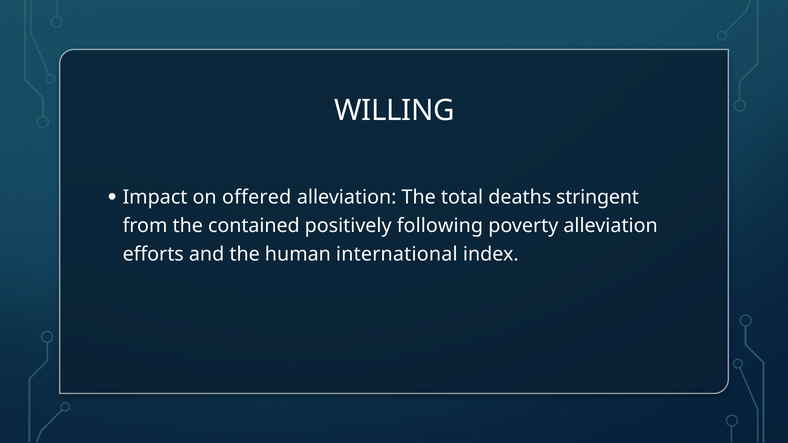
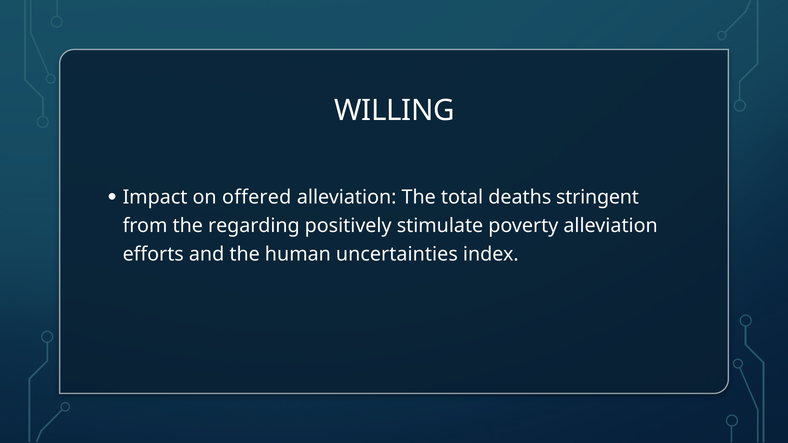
contained: contained -> regarding (254, 226)
following: following -> stimulate (440, 226)
international: international -> uncertainties (397, 254)
